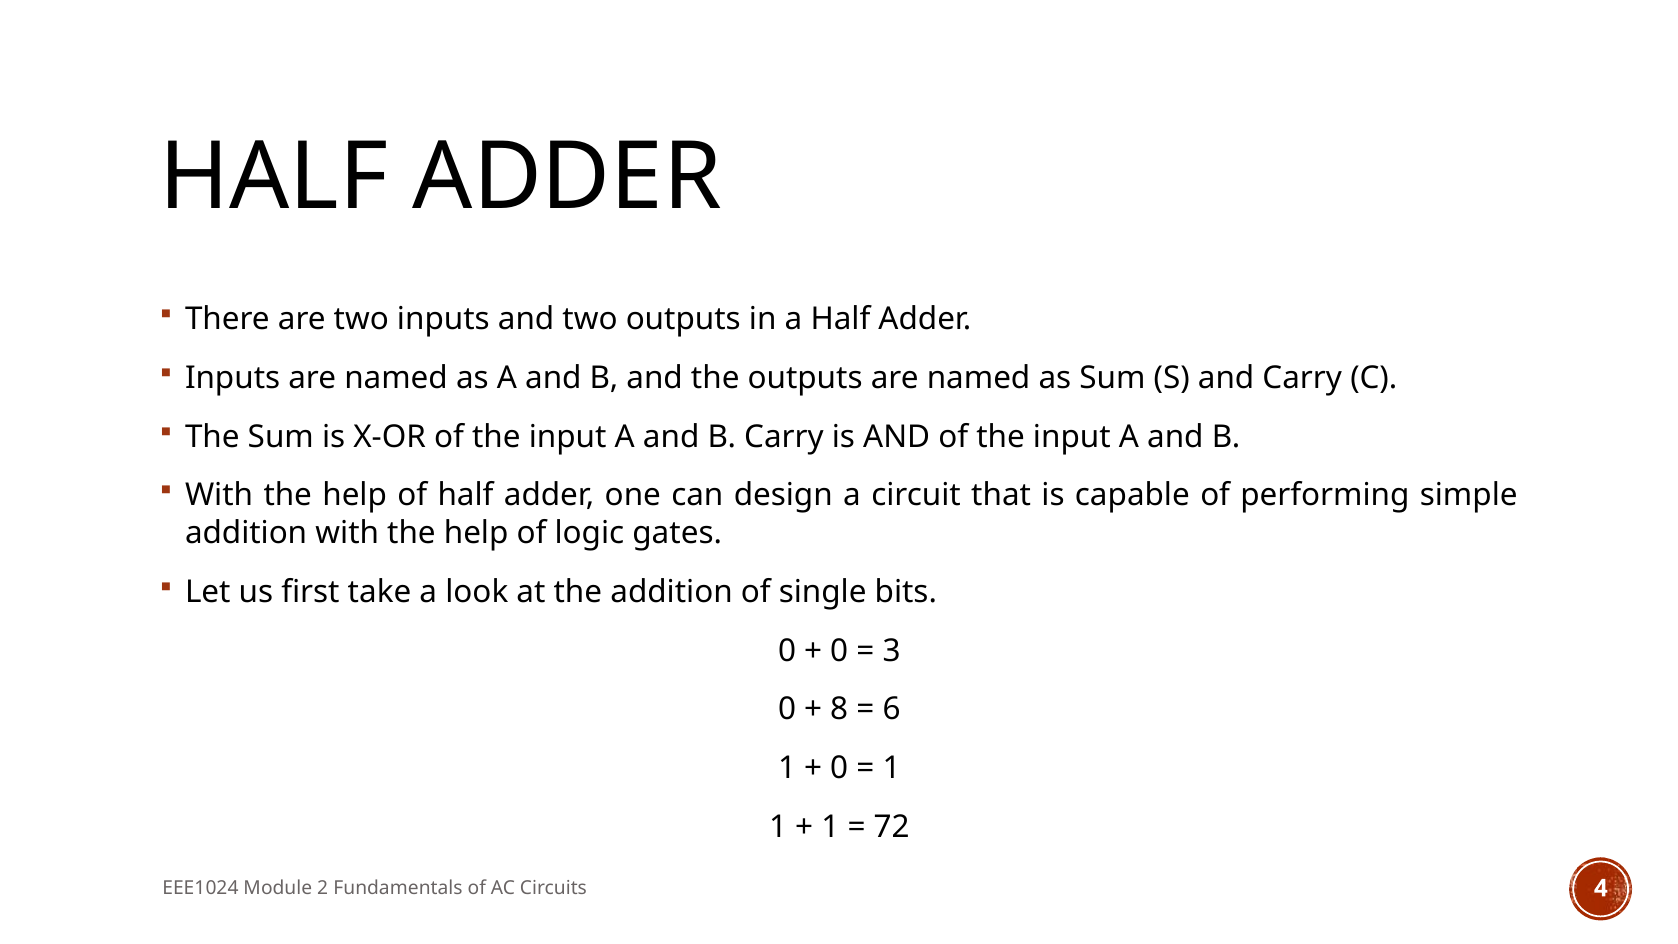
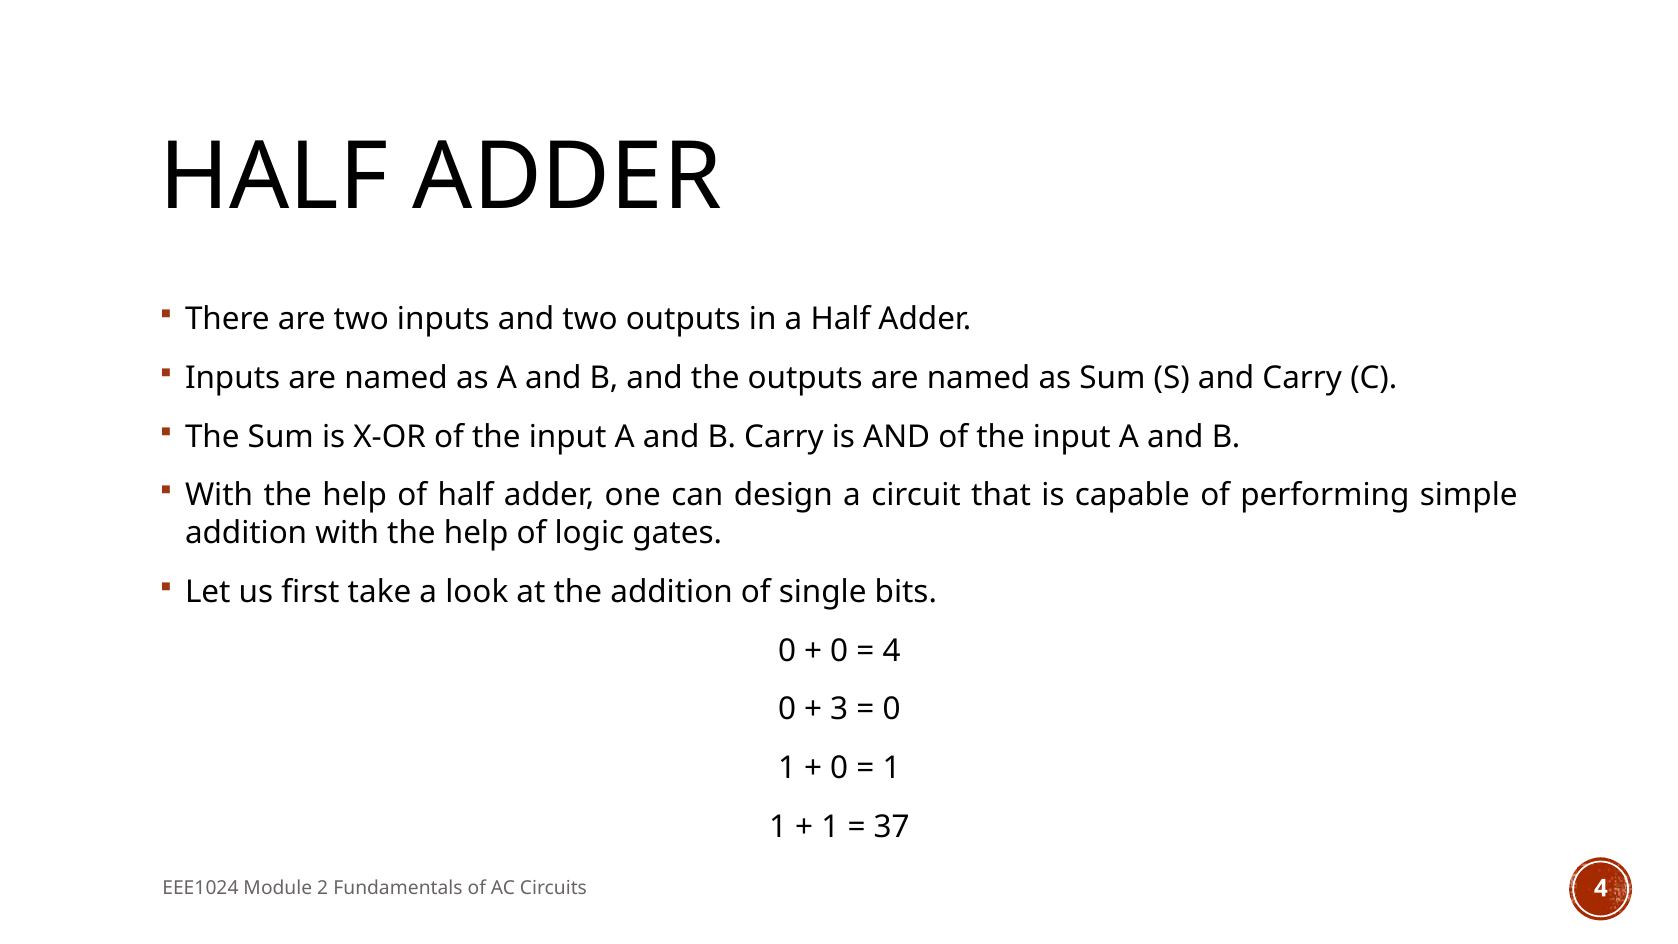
3: 3 -> 4 (892, 651)
8: 8 -> 3 (839, 709)
6: 6 -> 0 (892, 709)
72: 72 -> 37 (892, 827)
